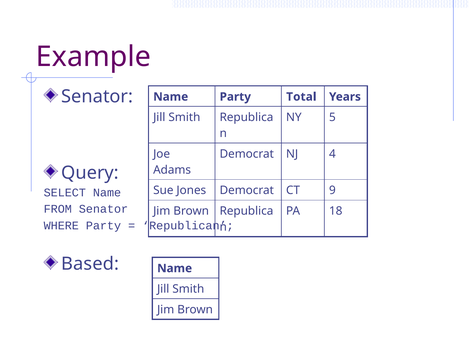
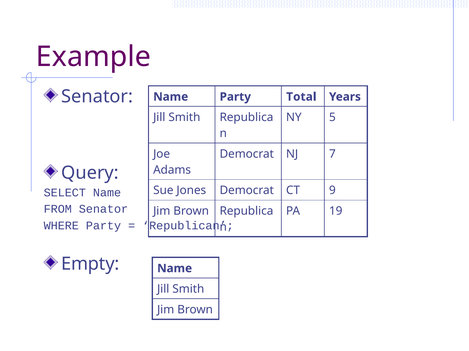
4: 4 -> 7 (332, 154)
18: 18 -> 19 (336, 212)
Based: Based -> Empty (90, 264)
